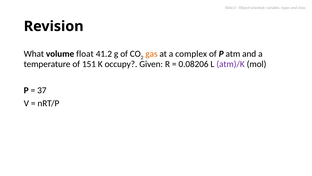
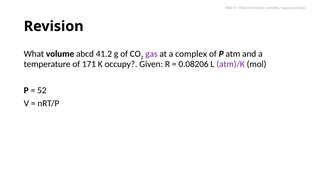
float: float -> abcd (85, 54)
gas colour: orange -> purple (151, 54)
151: 151 -> 171 (89, 64)
37: 37 -> 52 (42, 90)
